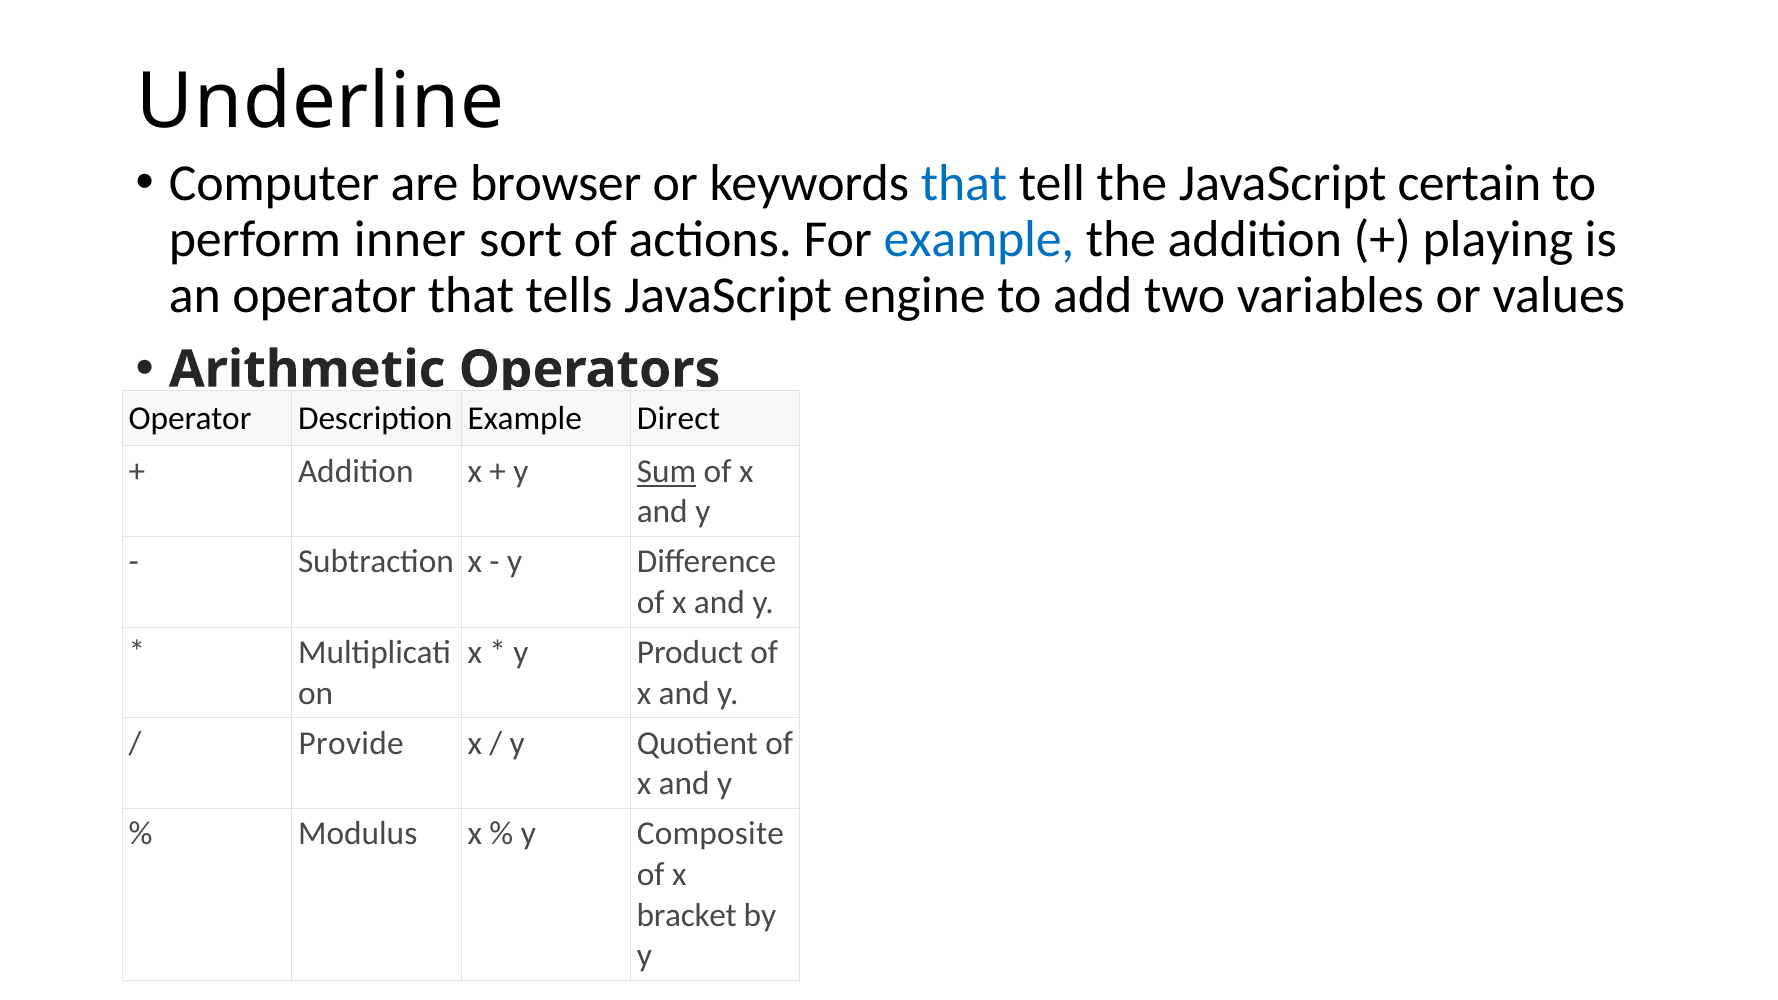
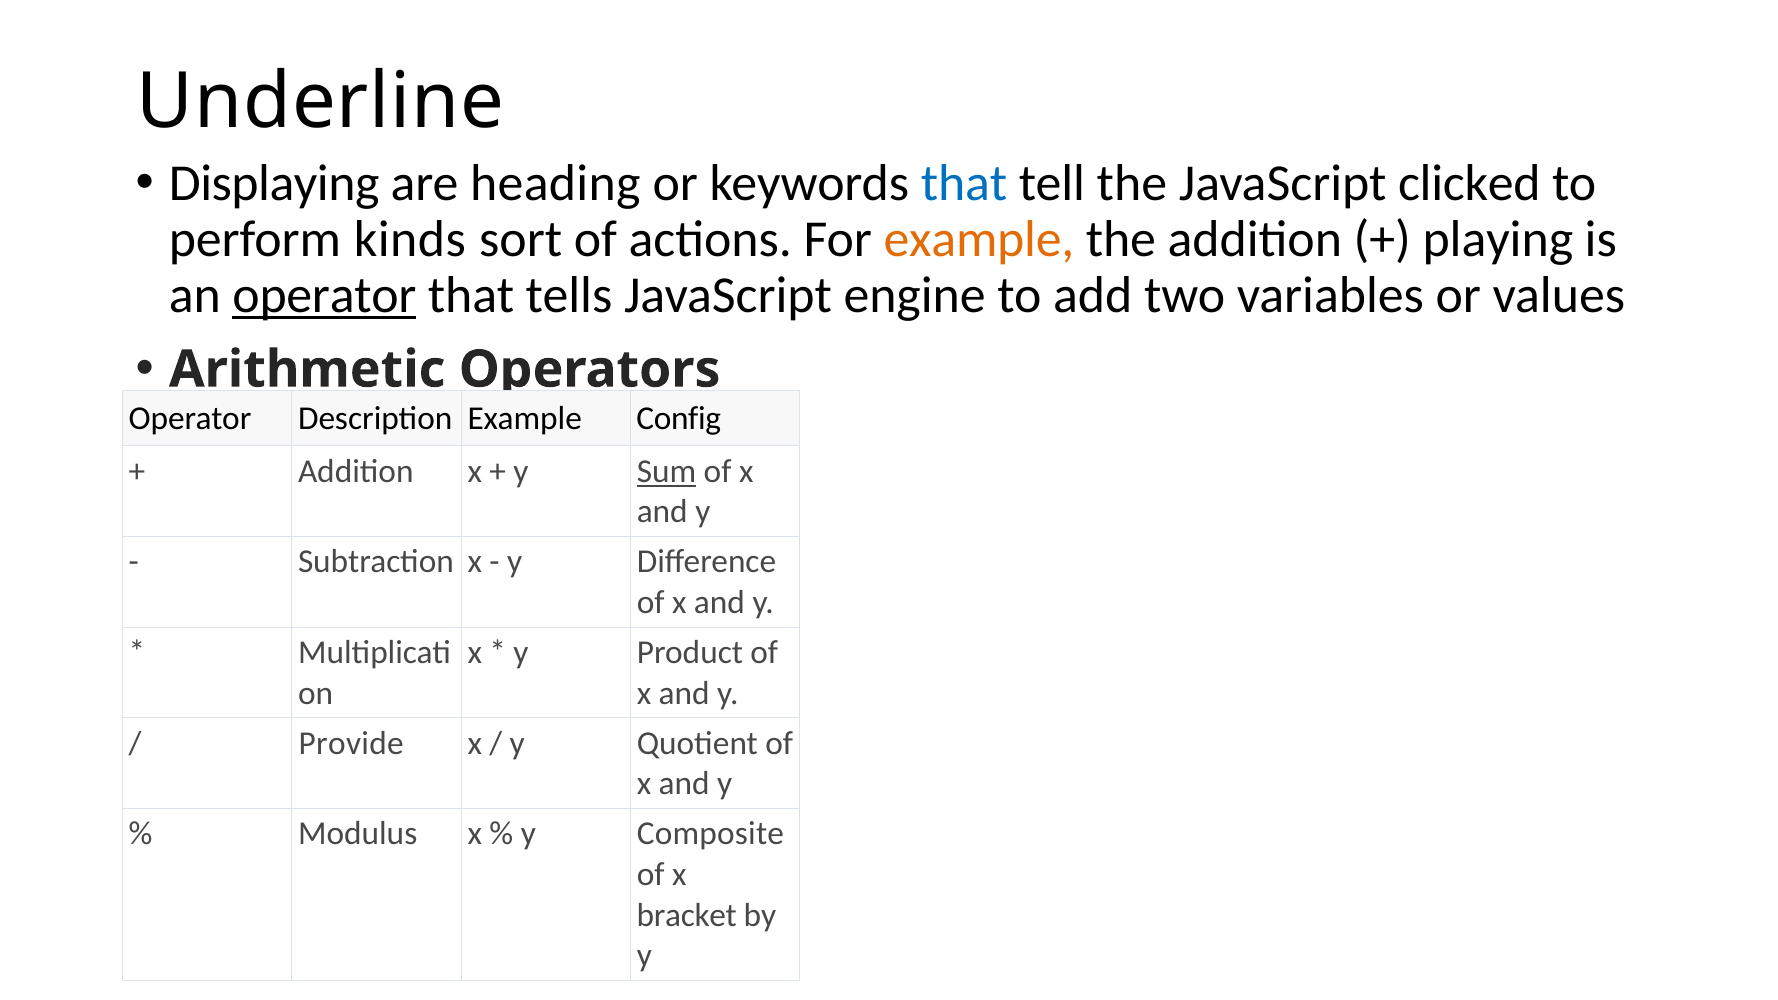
Computer: Computer -> Displaying (274, 183)
browser: browser -> heading (555, 183)
certain: certain -> clicked (1469, 183)
inner: inner -> kinds (410, 239)
example colour: blue -> orange (979, 239)
operator underline: none -> present (324, 295)
Direct: Direct -> Config (679, 418)
